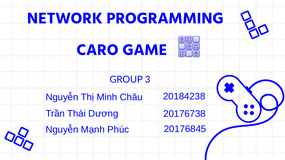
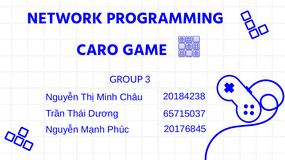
20176738: 20176738 -> 65715037 (184, 114)
